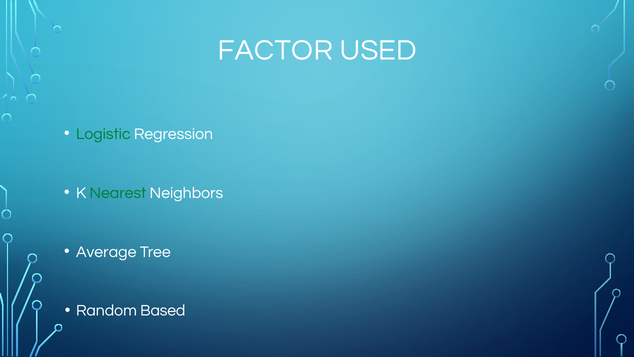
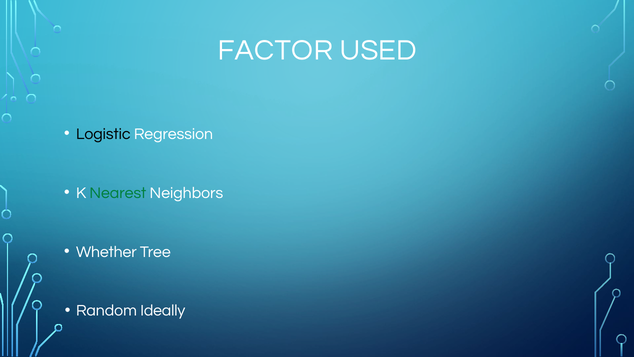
Logistic colour: green -> black (103, 134)
Average: Average -> Whether (106, 251)
Based: Based -> Ideally (163, 310)
